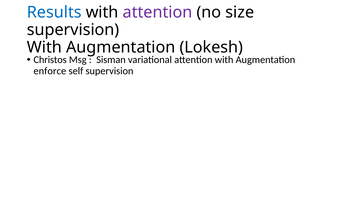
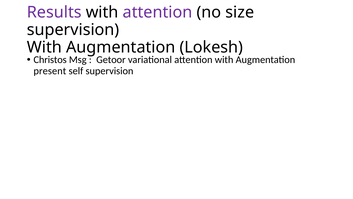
Results colour: blue -> purple (54, 12)
Sisman: Sisman -> Getoor (111, 60)
enforce: enforce -> present (50, 71)
